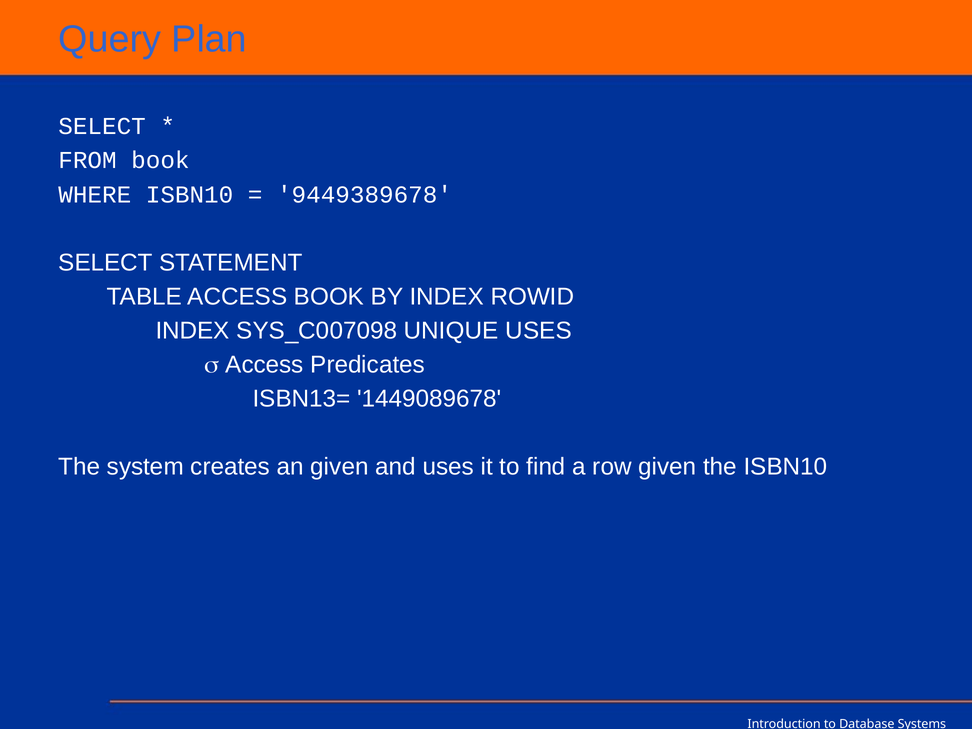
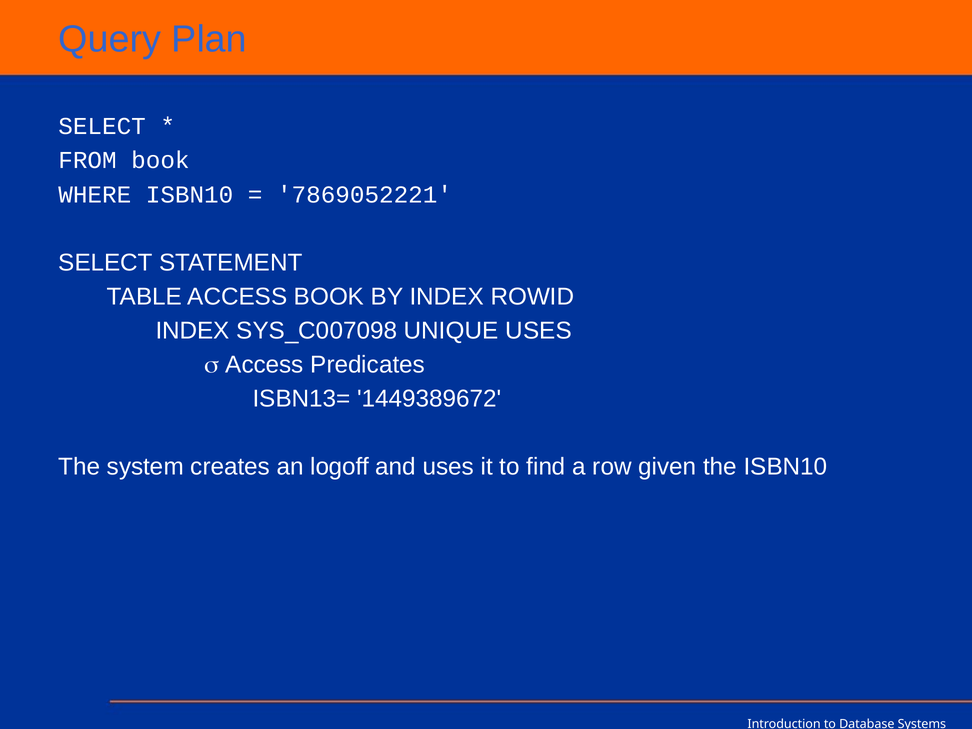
9449389678: 9449389678 -> 7869052221 (365, 194)
1449089678: 1449089678 -> 1449389672 (429, 399)
an given: given -> logoff (340, 467)
